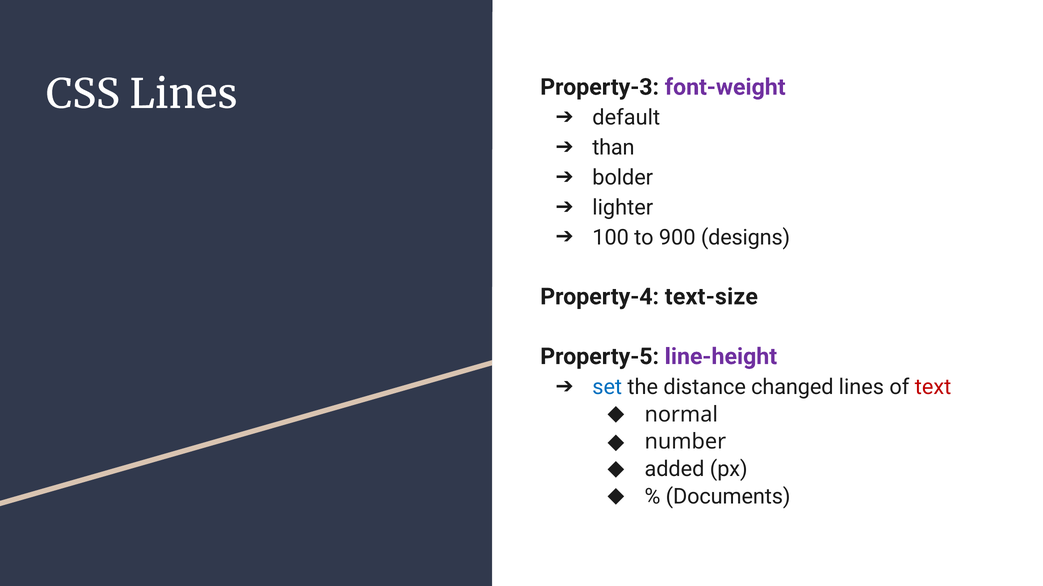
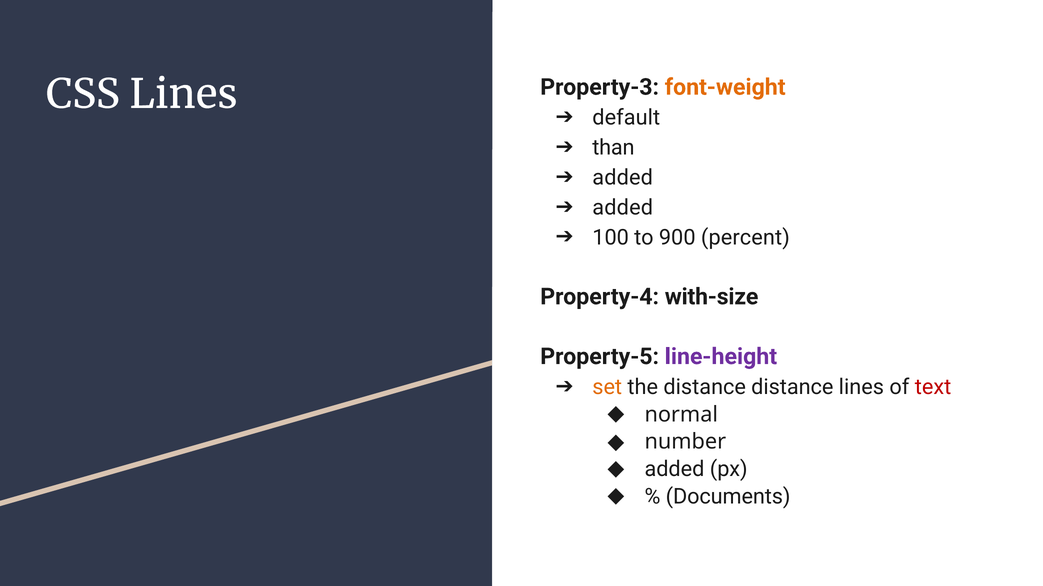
font-weight colour: purple -> orange (725, 87)
bolder: bolder -> added (623, 178)
lighter: lighter -> added (623, 208)
designs: designs -> percent (745, 238)
text-size: text-size -> with-size (712, 297)
set colour: blue -> orange (607, 388)
distance changed: changed -> distance (792, 388)
